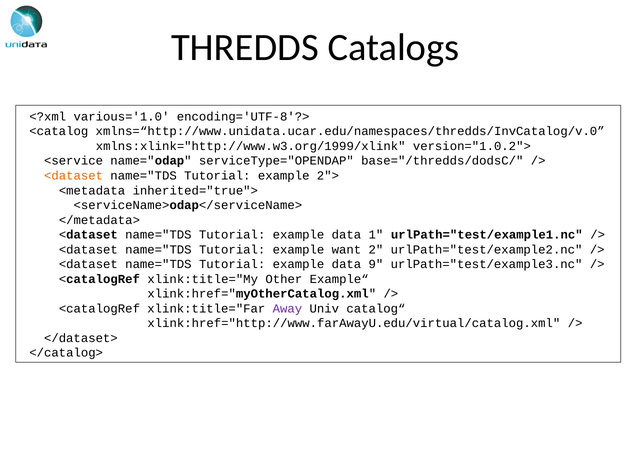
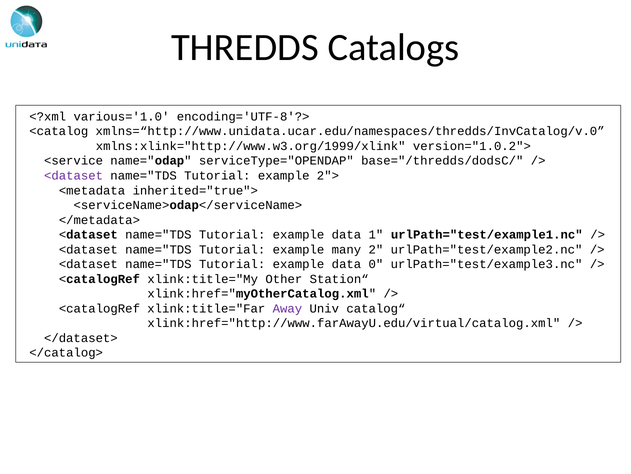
<dataset colour: orange -> purple (74, 175)
want: want -> many (346, 249)
9: 9 -> 0 (376, 264)
Example“: Example“ -> Station“ (339, 279)
